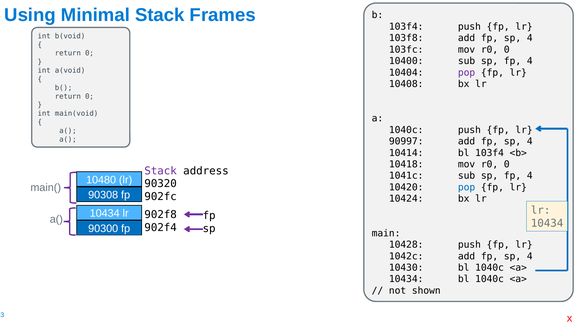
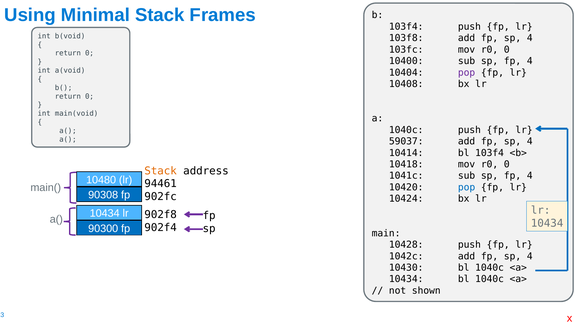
90997: 90997 -> 59037 (406, 142)
Stack colour: purple -> orange (161, 171)
90320: 90320 -> 94461 (161, 184)
